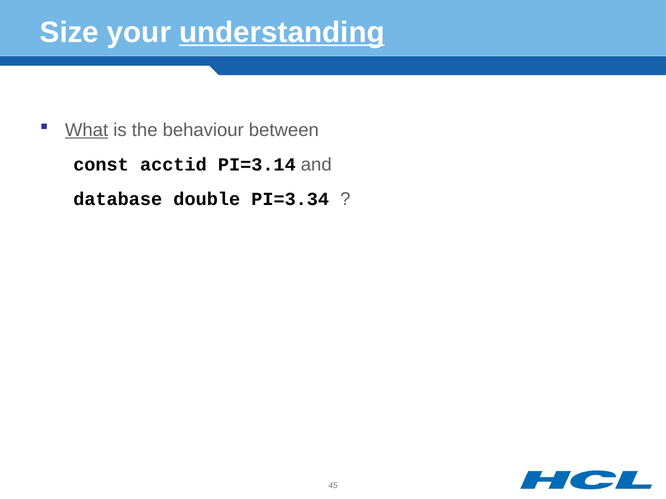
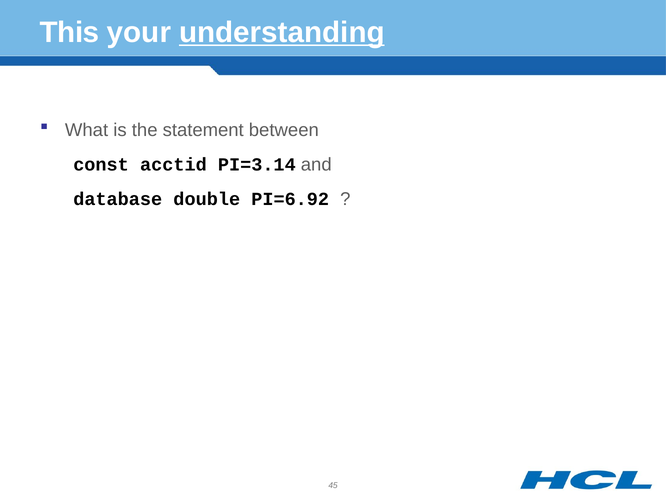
Size: Size -> This (69, 33)
What underline: present -> none (87, 130)
behaviour: behaviour -> statement (203, 130)
PI=3.34: PI=3.34 -> PI=6.92 (290, 200)
